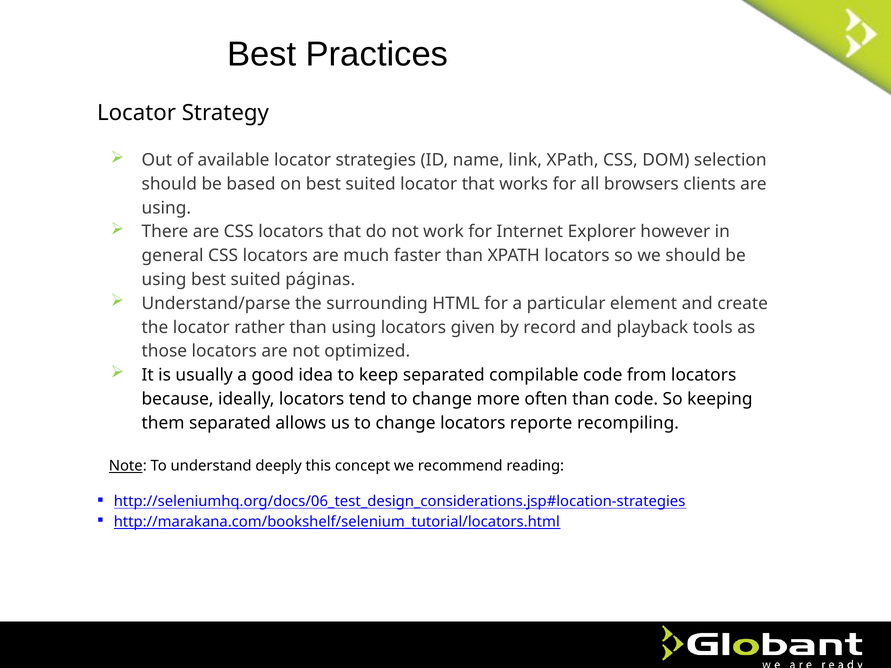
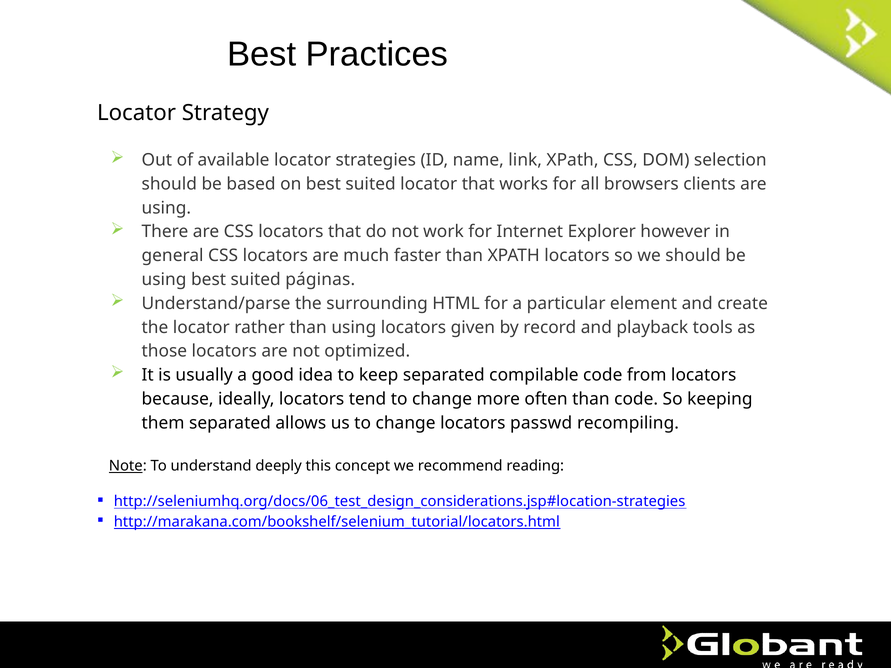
reporte: reporte -> passwd (541, 423)
